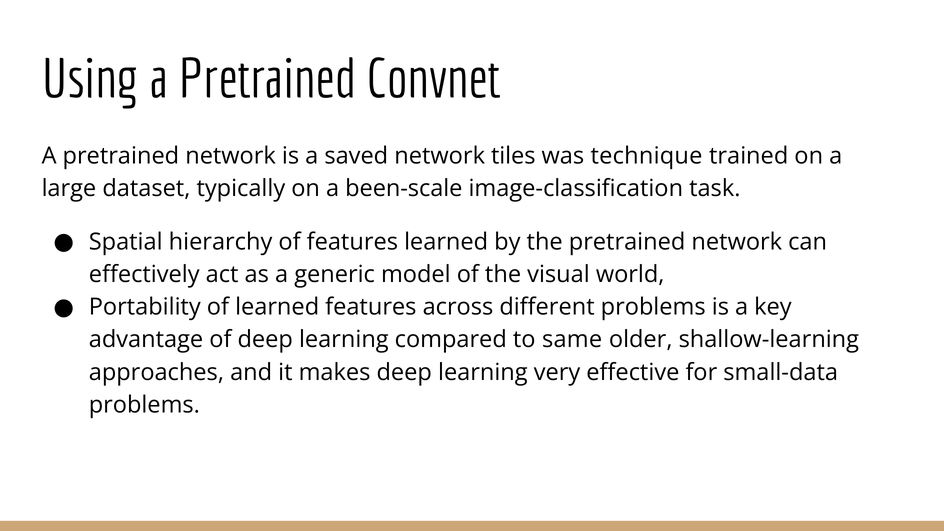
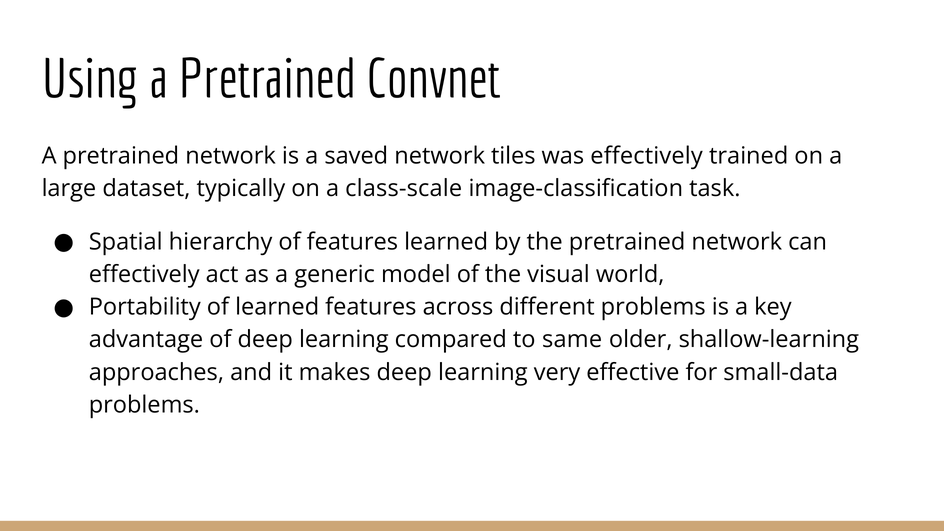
was technique: technique -> effectively (647, 156)
been-scale: been-scale -> class-scale (404, 189)
